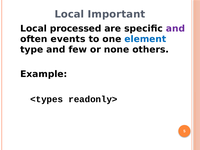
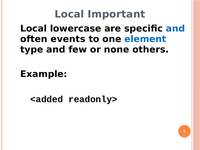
processed: processed -> lowercase (76, 29)
and colour: purple -> blue (176, 29)
<types: <types -> <added (47, 99)
